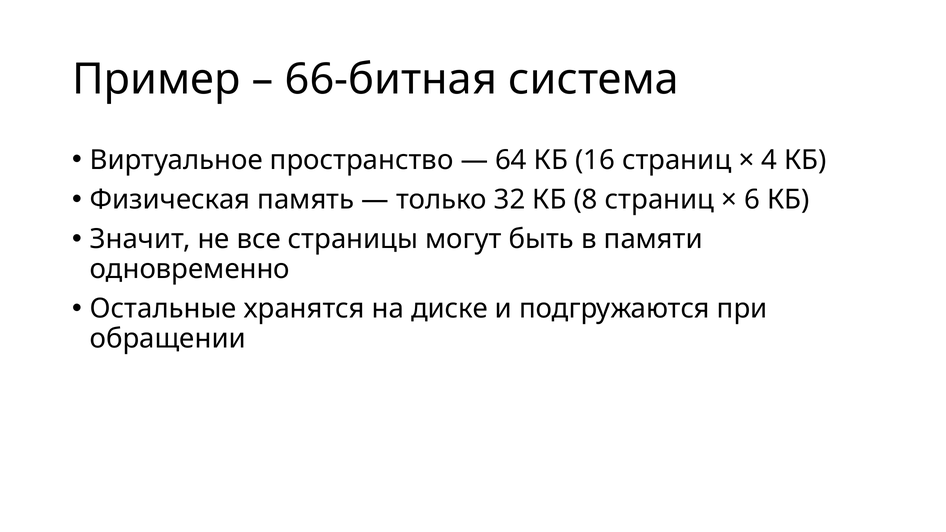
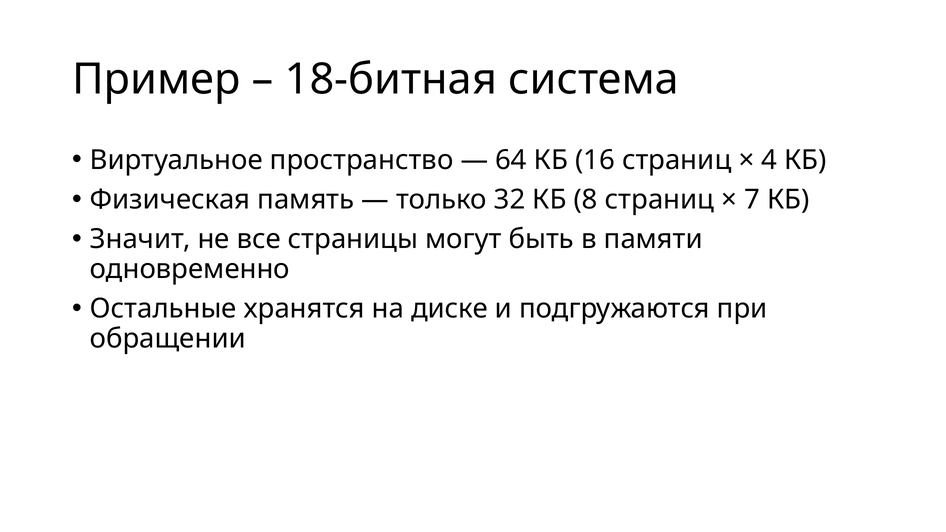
66-битная: 66-битная -> 18-битная (391, 79)
6: 6 -> 7 (752, 200)
